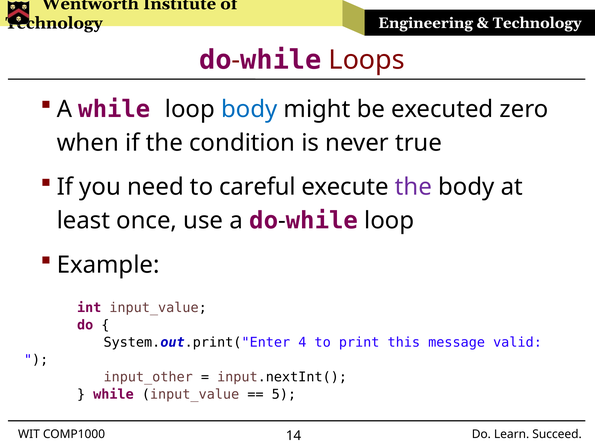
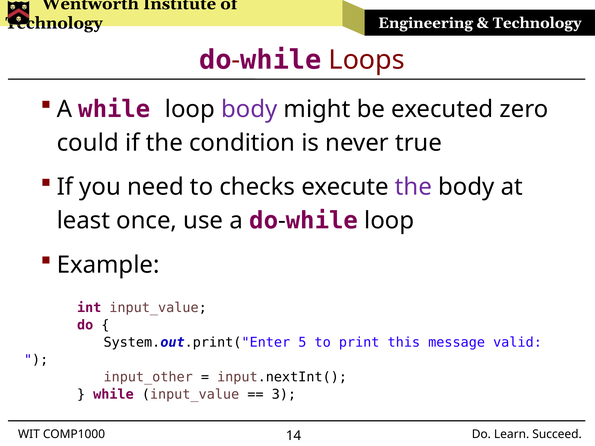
body colour: blue -> purple (249, 109)
when: when -> could (88, 143)
careful: careful -> checks (257, 187)
4: 4 -> 5 (302, 342)
5: 5 -> 3 (284, 394)
